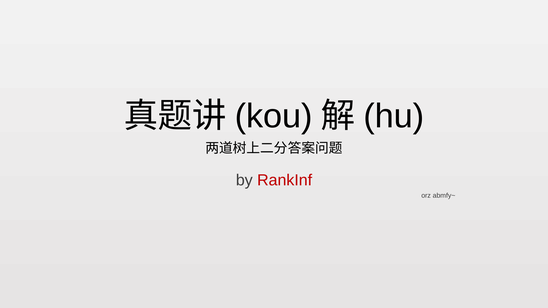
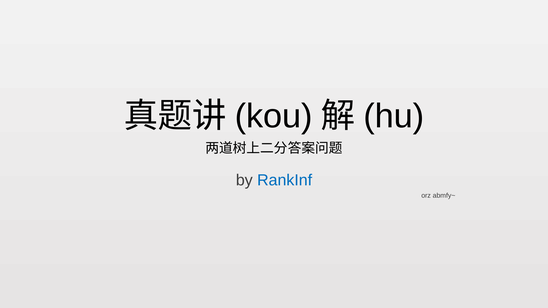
RankInf colour: red -> blue (285, 180)
